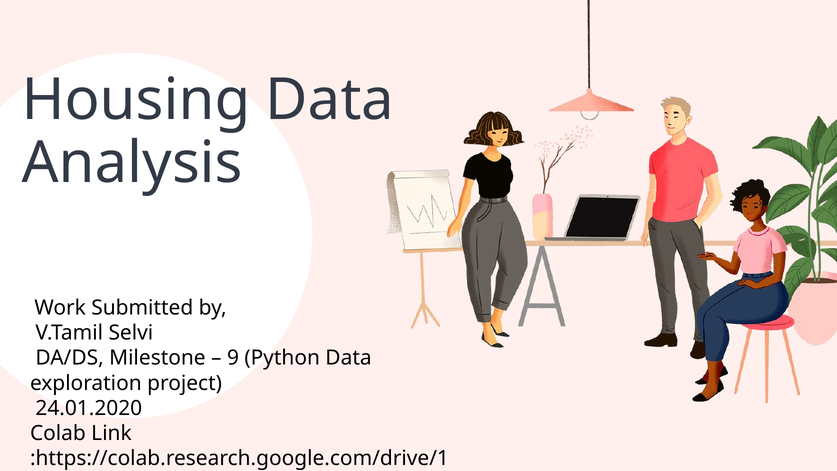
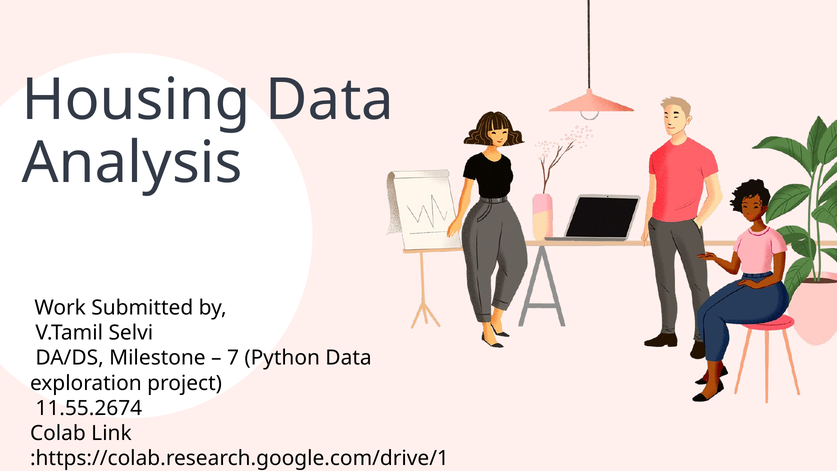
9: 9 -> 7 (233, 358)
24.01.2020: 24.01.2020 -> 11.55.2674 (89, 408)
